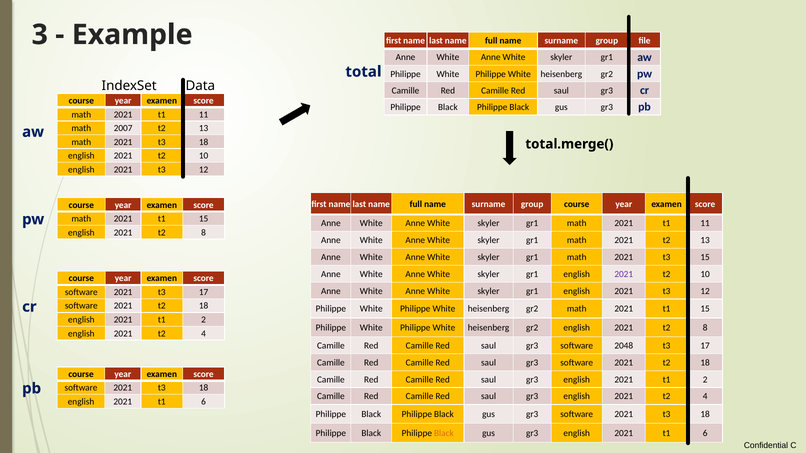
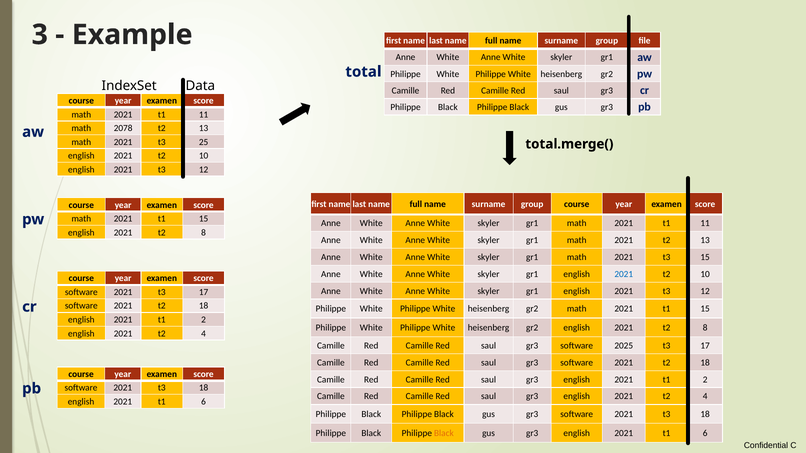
2007: 2007 -> 2078 (123, 128)
math 2021 t3 18: 18 -> 25 (204, 142)
2021 colour: purple -> blue (624, 274)
2048: 2048 -> 2025 (624, 346)
